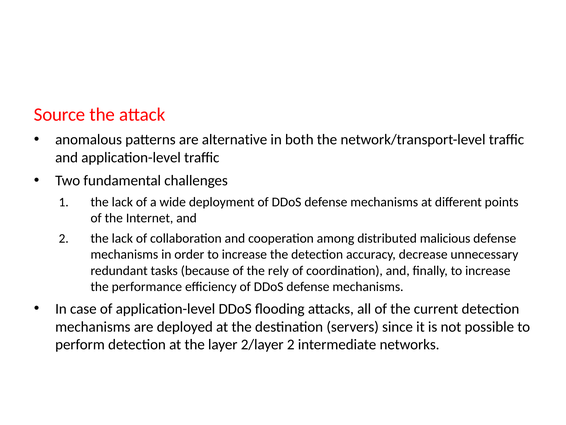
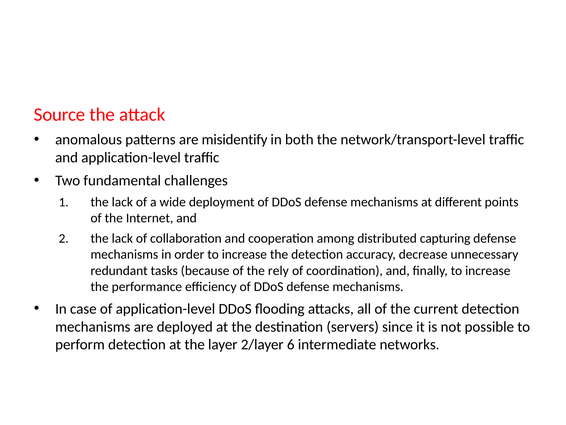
alternative: alternative -> misidentify (235, 140)
malicious: malicious -> capturing (445, 238)
2/layer 2: 2 -> 6 (291, 344)
